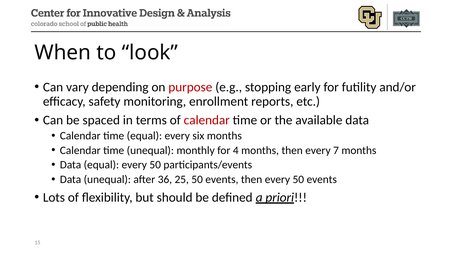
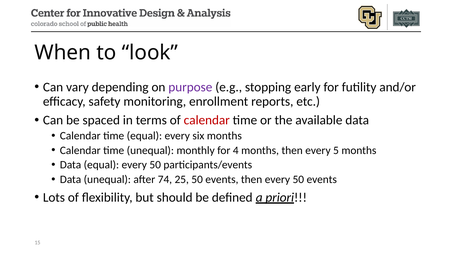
purpose colour: red -> purple (190, 87)
7: 7 -> 5 (336, 151)
36: 36 -> 74 (165, 180)
